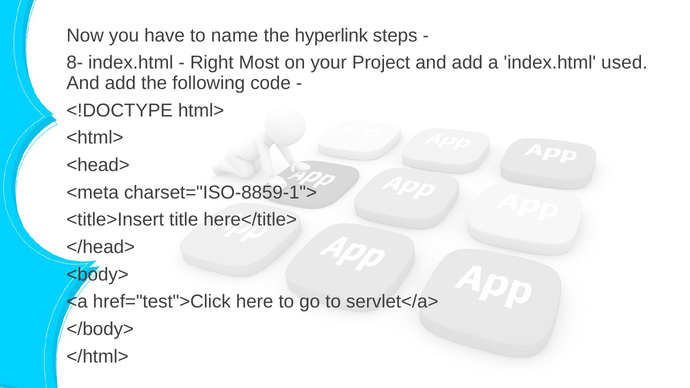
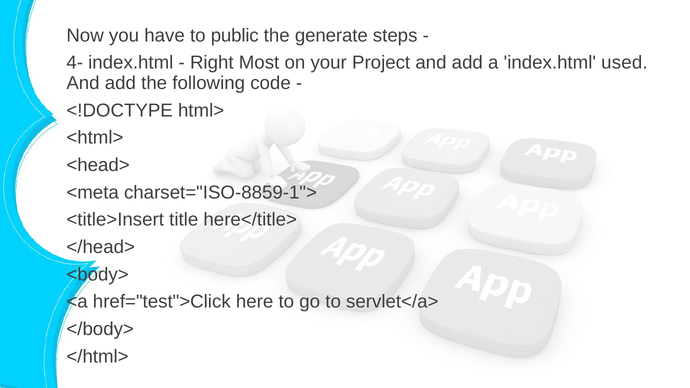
name: name -> public (235, 35)
hyperlink: hyperlink -> generate (331, 35)
8-: 8- -> 4- (75, 63)
